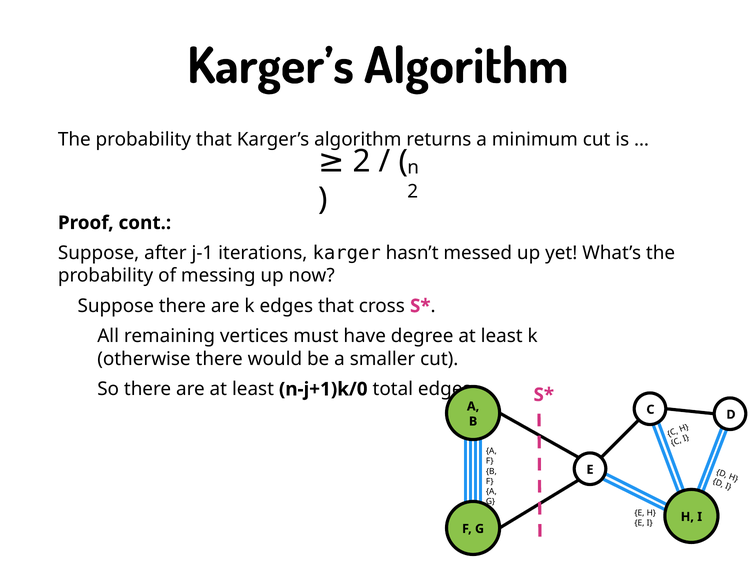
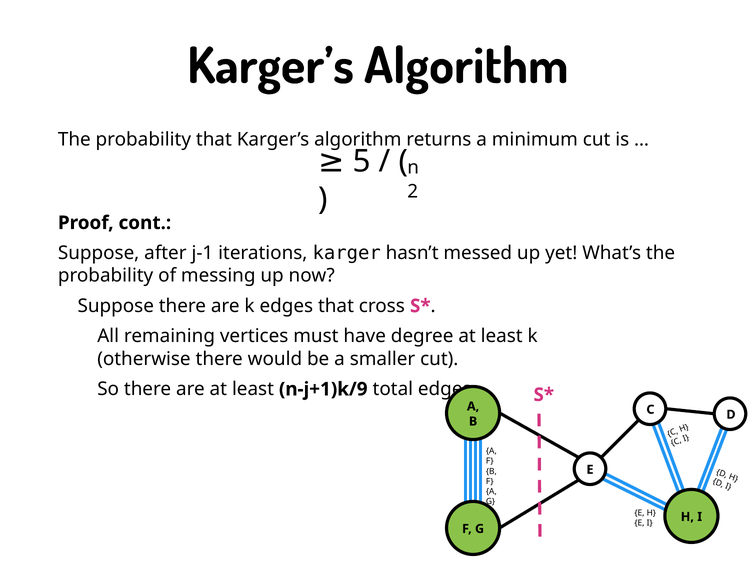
2: 2 -> 5 (362, 161)
n-j+1)k/0: n-j+1)k/0 -> n-j+1)k/9 (323, 389)
